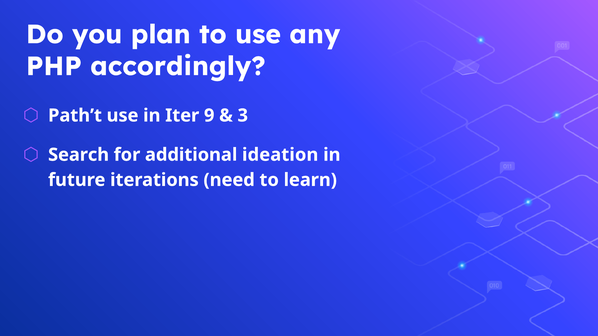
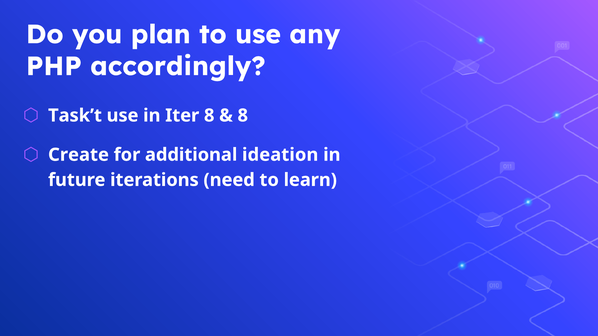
Path’t: Path’t -> Task’t (75, 116)
Iter 9: 9 -> 8 (209, 116)
3: 3 -> 8 (243, 116)
Search: Search -> Create (78, 155)
